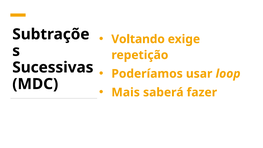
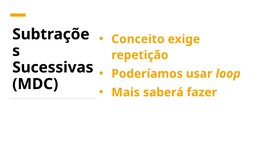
Voltando: Voltando -> Conceito (138, 39)
